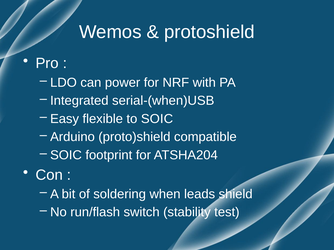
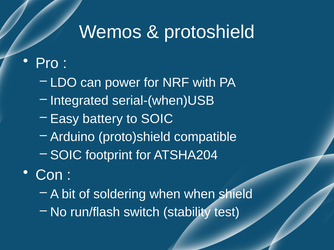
flexible: flexible -> battery (103, 119)
when leads: leads -> when (200, 194)
